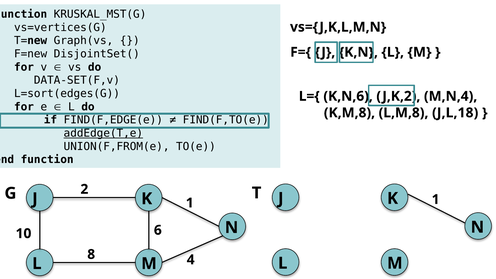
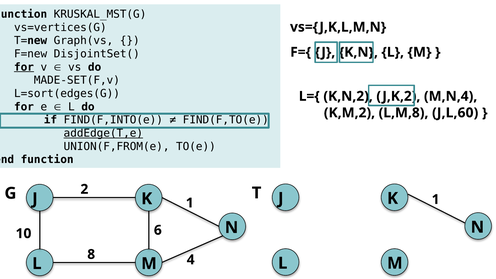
for underline: none -> present (24, 67)
DATA-SET(F,v: DATA-SET(F,v -> MADE-SET(F,v (77, 80)
K,N,6: K,N,6 -> K,N,2 (348, 96)
K,M,8: K,M,8 -> K,M,2 (349, 113)
J,L,18: J,L,18 -> J,L,60 (455, 113)
FIND(F,EDGE(e: FIND(F,EDGE(e -> FIND(F,INTO(e (113, 120)
